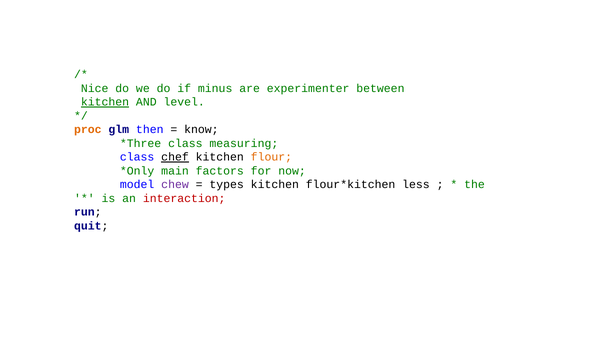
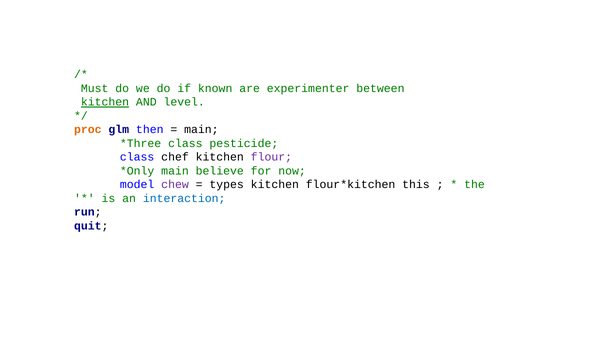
Nice: Nice -> Must (95, 88)
minus: minus -> known (215, 88)
know: know -> main (201, 130)
measuring: measuring -> pesticide (244, 143)
chef underline: present -> none (175, 157)
flour colour: orange -> purple (271, 157)
factors: factors -> believe (220, 171)
less: less -> this (416, 185)
interaction colour: red -> blue (184, 198)
